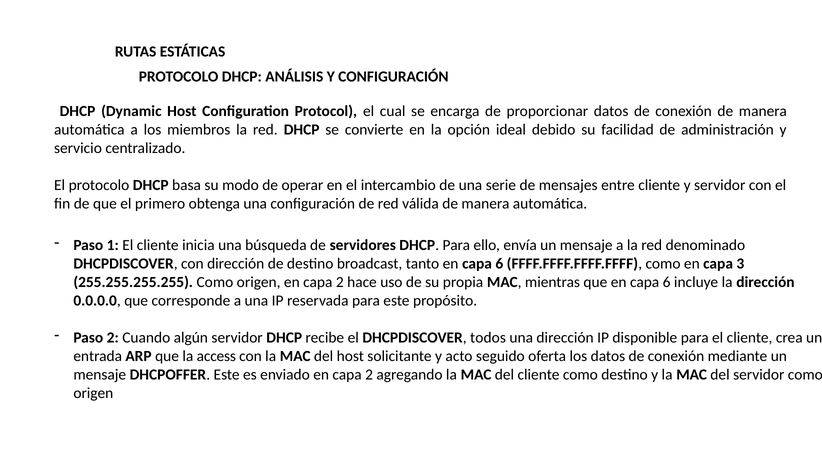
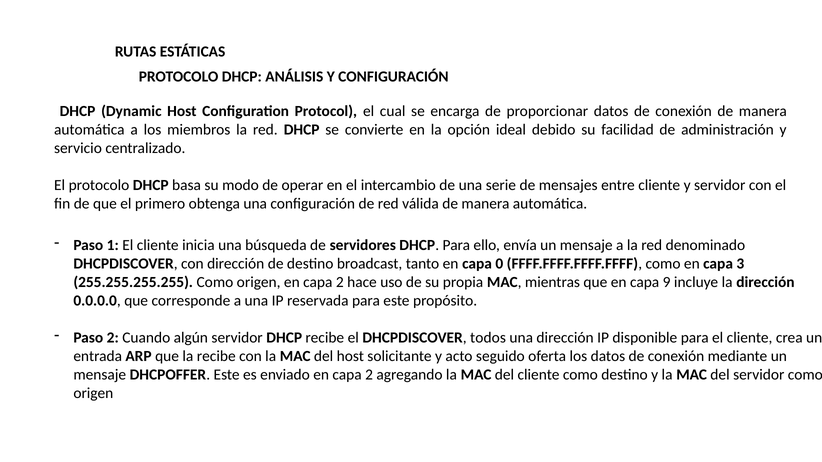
tanto en capa 6: 6 -> 0 (499, 264)
que en capa 6: 6 -> 9 (667, 282)
la access: access -> recibe (216, 356)
